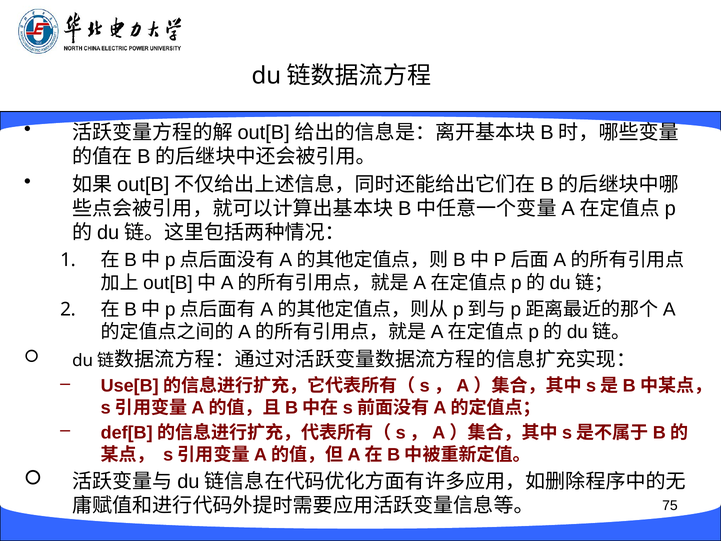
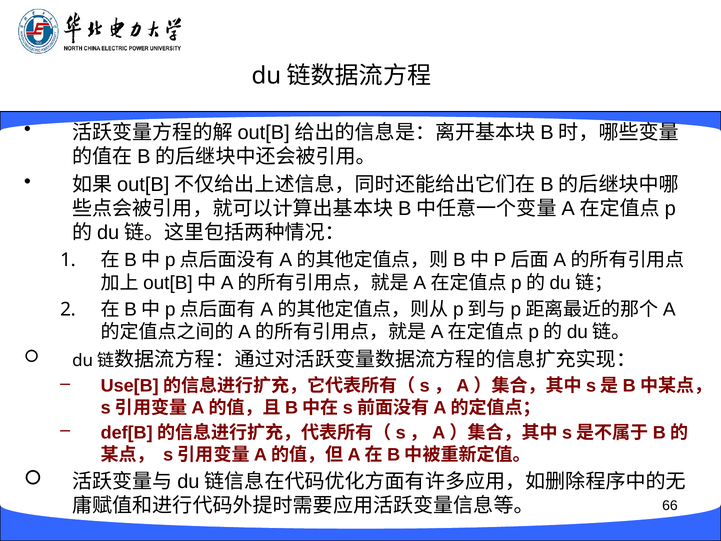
75: 75 -> 66 (670, 505)
